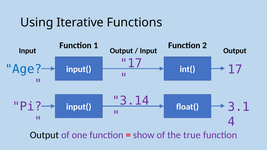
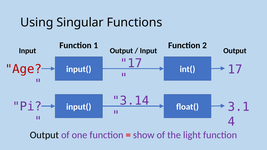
Iterative: Iterative -> Singular (80, 22)
Age colour: blue -> red (23, 69)
true: true -> light (192, 135)
